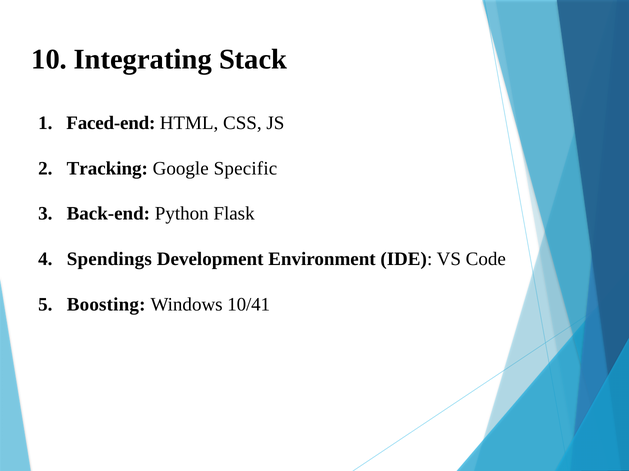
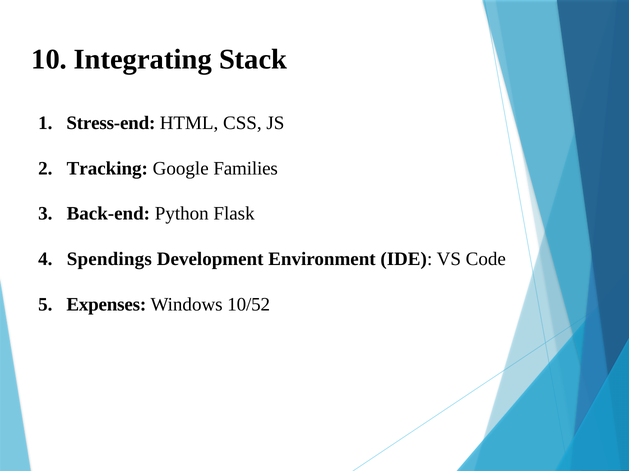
Faced-end: Faced-end -> Stress-end (111, 123)
Specific: Specific -> Families (246, 168)
Boosting: Boosting -> Expenses (106, 305)
10/41: 10/41 -> 10/52 (249, 305)
